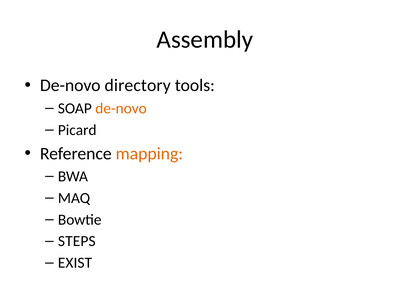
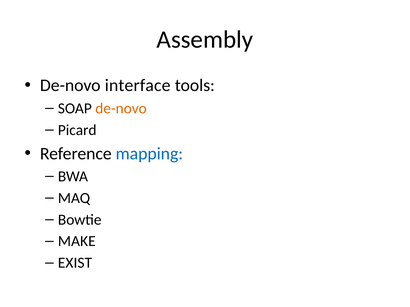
directory: directory -> interface (138, 86)
mapping colour: orange -> blue (149, 154)
STEPS: STEPS -> MAKE (77, 242)
